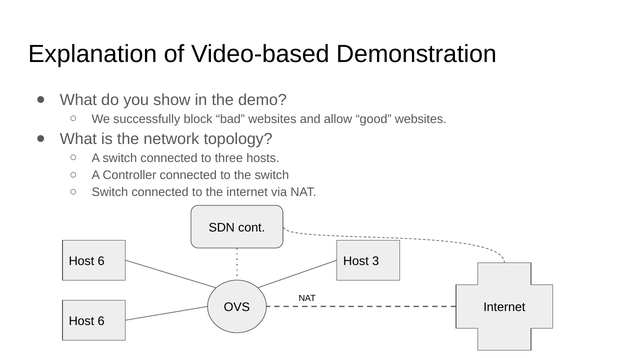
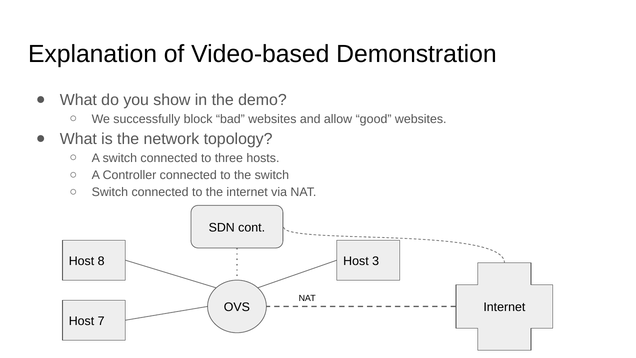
6: 6 -> 8 (101, 261)
6: 6 -> 7 (101, 321)
